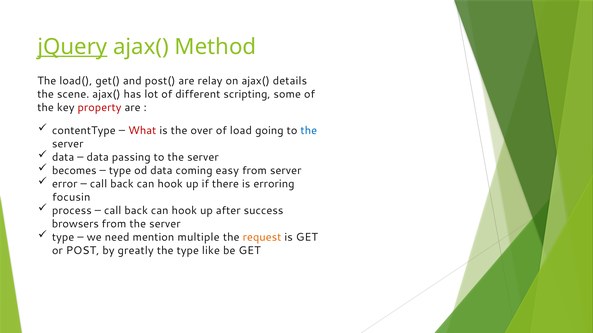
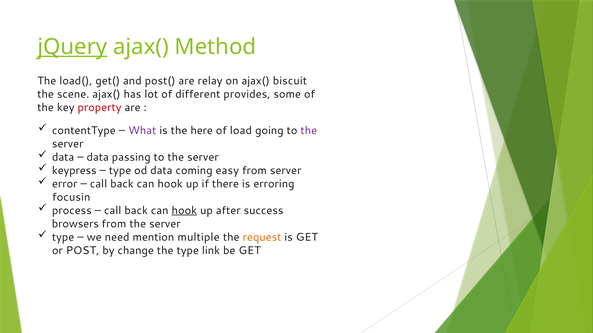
details: details -> biscuit (290, 81)
scripting: scripting -> provides (247, 94)
What colour: red -> purple (142, 131)
over: over -> here (202, 131)
the colour: blue -> purple (309, 131)
becomes: becomes -> keypress (74, 171)
hook underline: none -> present (184, 211)
greatly: greatly -> change (136, 251)
like: like -> link (211, 251)
